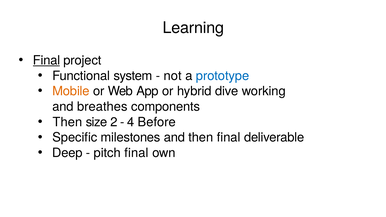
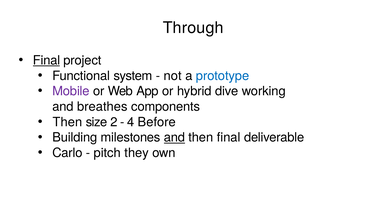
Learning: Learning -> Through (193, 28)
Mobile colour: orange -> purple (71, 91)
Specific: Specific -> Building (75, 138)
and underline: none -> present (174, 138)
Deep: Deep -> Carlo (67, 153)
pitch final: final -> they (137, 153)
